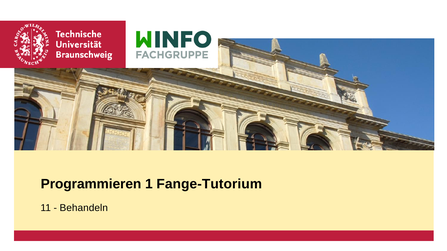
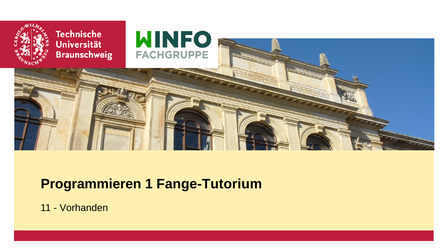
Behandeln: Behandeln -> Vorhanden (84, 208)
